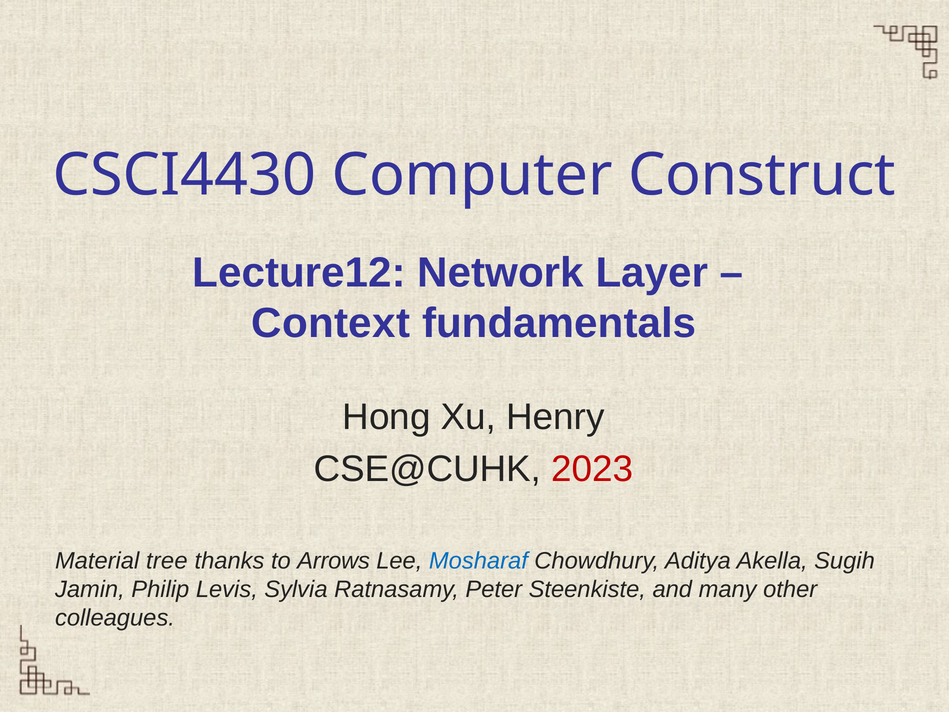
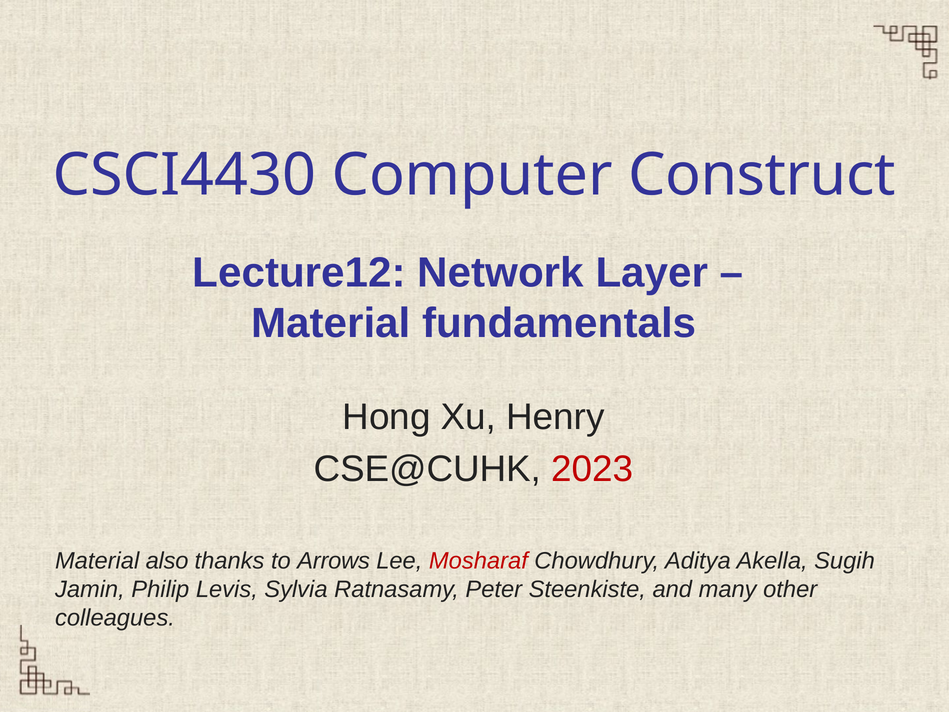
Context: Context -> Material (331, 323)
tree: tree -> also (167, 561)
Mosharaf colour: blue -> red (478, 561)
